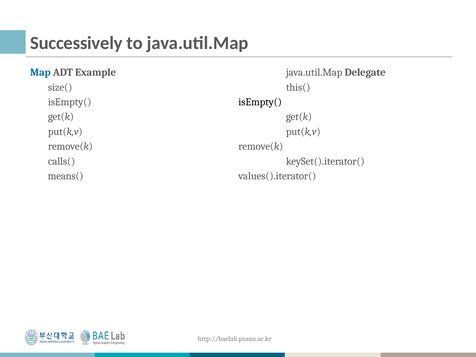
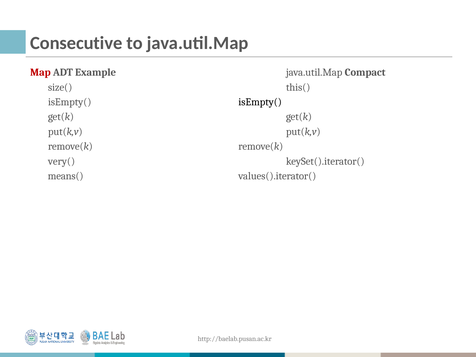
Successively: Successively -> Consecutive (76, 43)
Map colour: blue -> red (40, 72)
Delegate: Delegate -> Compact (365, 72)
calls(: calls( -> very( (62, 161)
